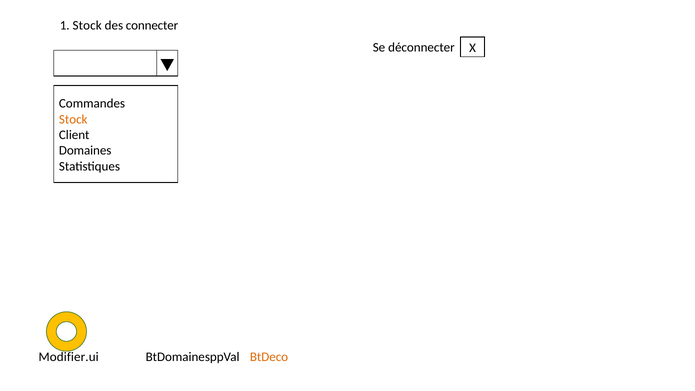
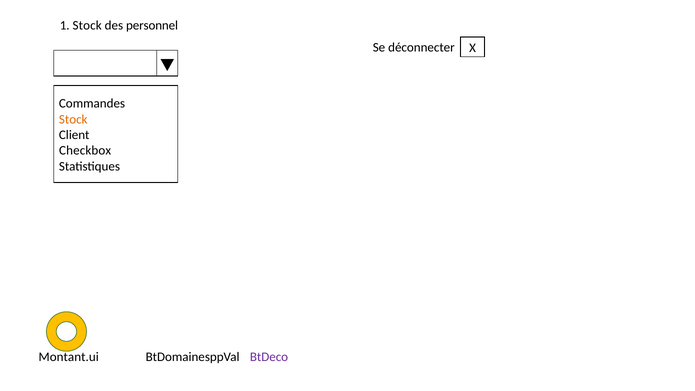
connecter: connecter -> personnel (152, 26)
Domaines: Domaines -> Checkbox (85, 151)
Modifier.ui: Modifier.ui -> Montant.ui (69, 357)
BtDeco colour: orange -> purple (269, 357)
